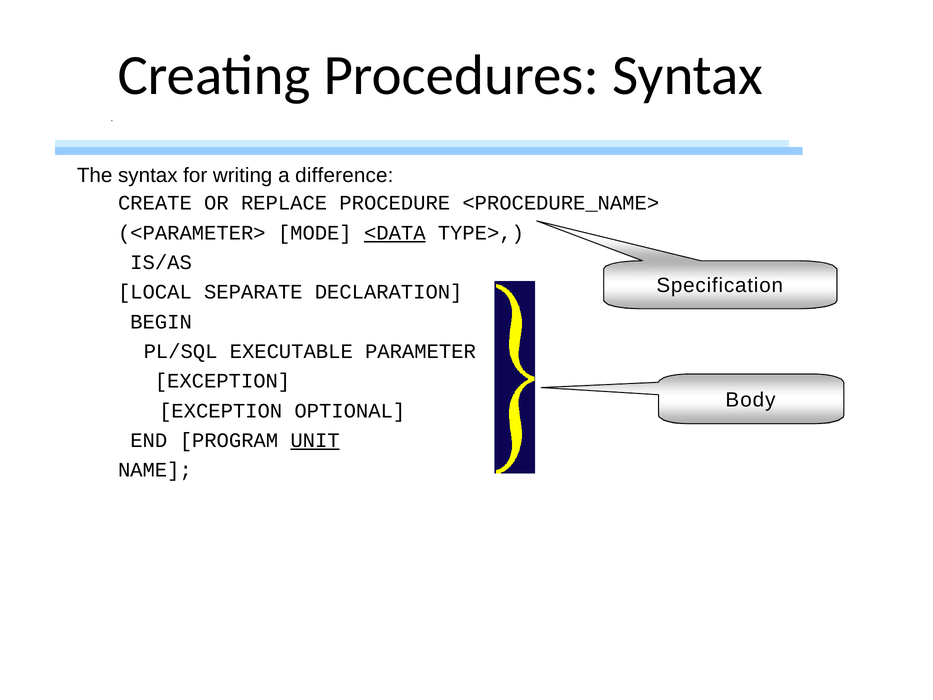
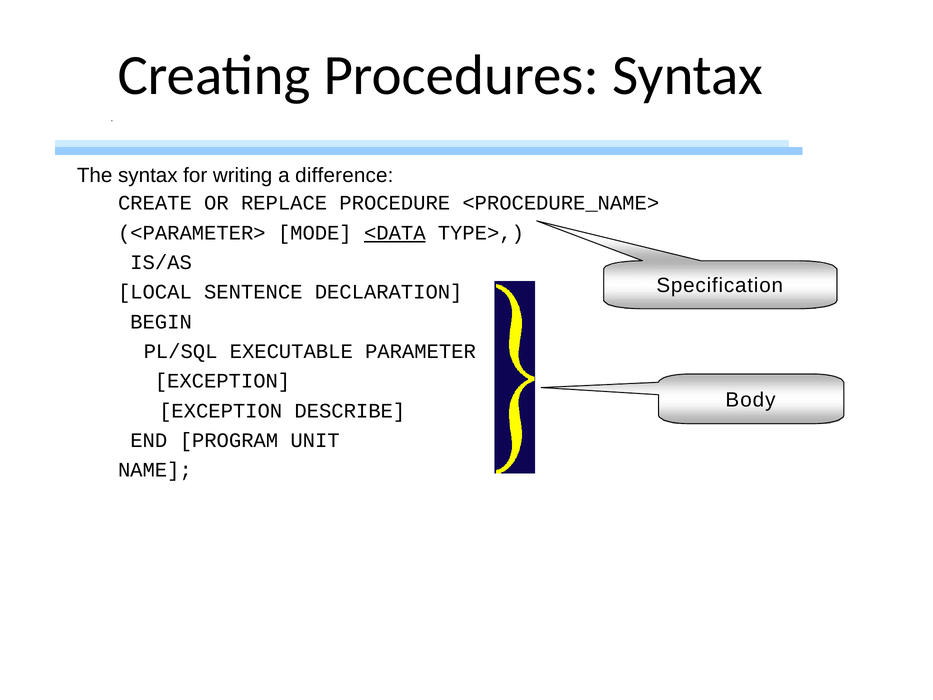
SEPARATE: SEPARATE -> SENTENCE (253, 292)
OPTIONAL: OPTIONAL -> DESCRIBE (350, 411)
UNIT underline: present -> none (315, 440)
